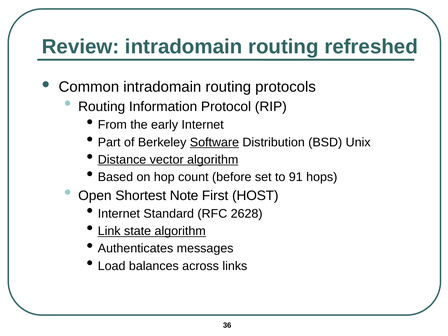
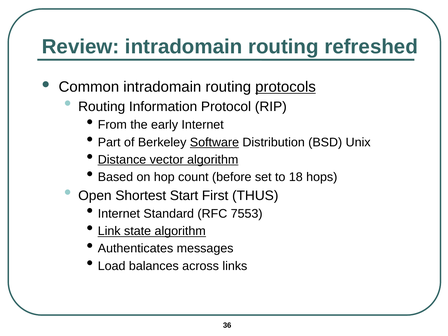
protocols underline: none -> present (286, 87)
91: 91 -> 18 (296, 177)
Note: Note -> Start (184, 196)
HOST: HOST -> THUS (255, 196)
2628: 2628 -> 7553 (247, 214)
